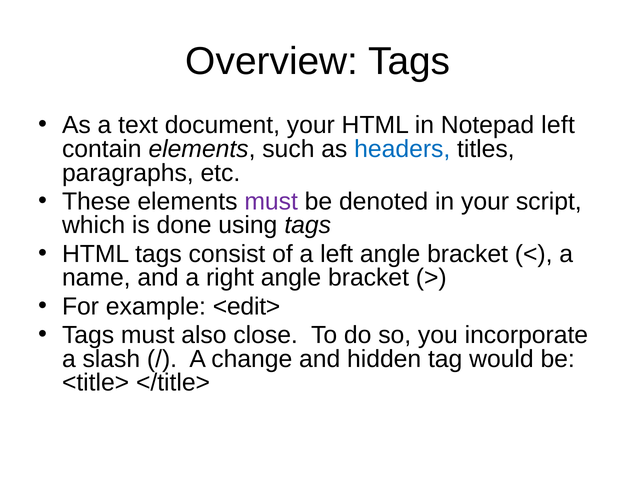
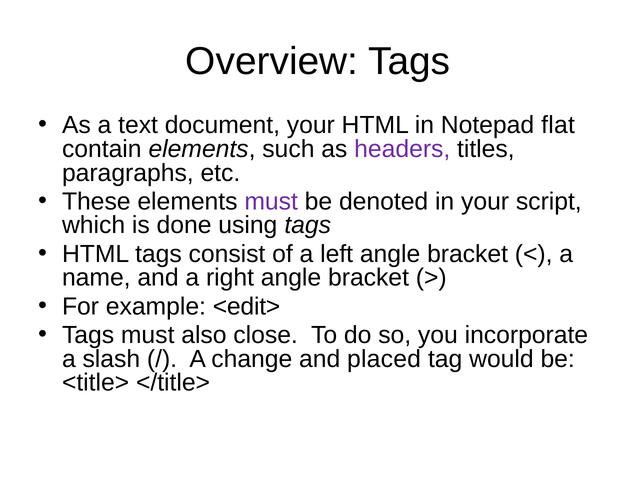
Notepad left: left -> flat (558, 125)
headers colour: blue -> purple (402, 149)
hidden: hidden -> placed (384, 359)
